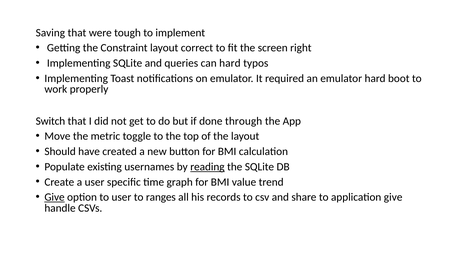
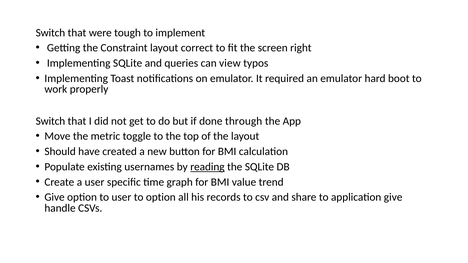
Saving: Saving -> Switch (50, 33)
can hard: hard -> view (230, 63)
Give underline: present -> none (55, 197)
to ranges: ranges -> option (161, 197)
